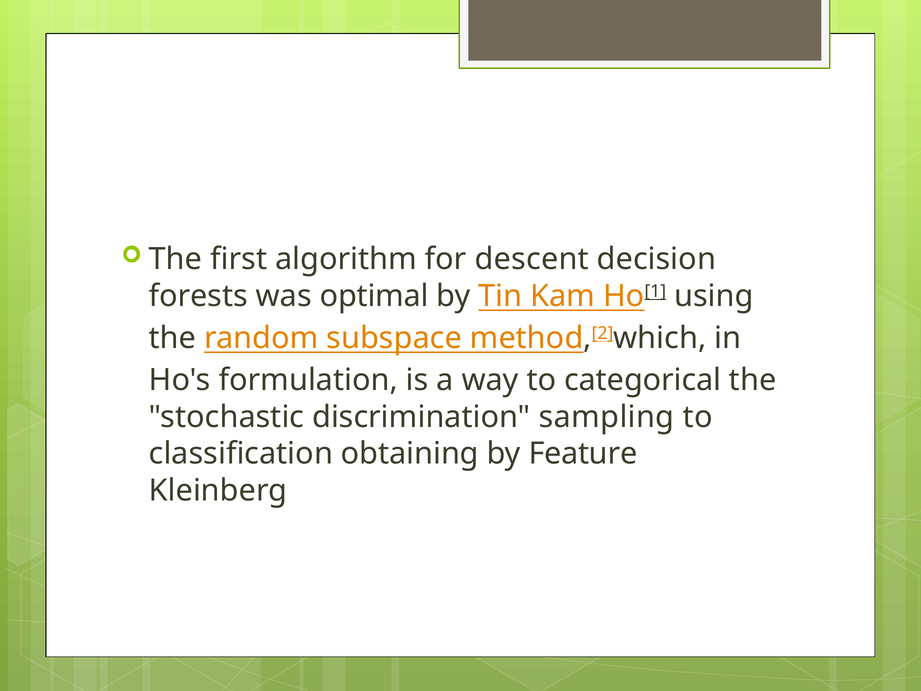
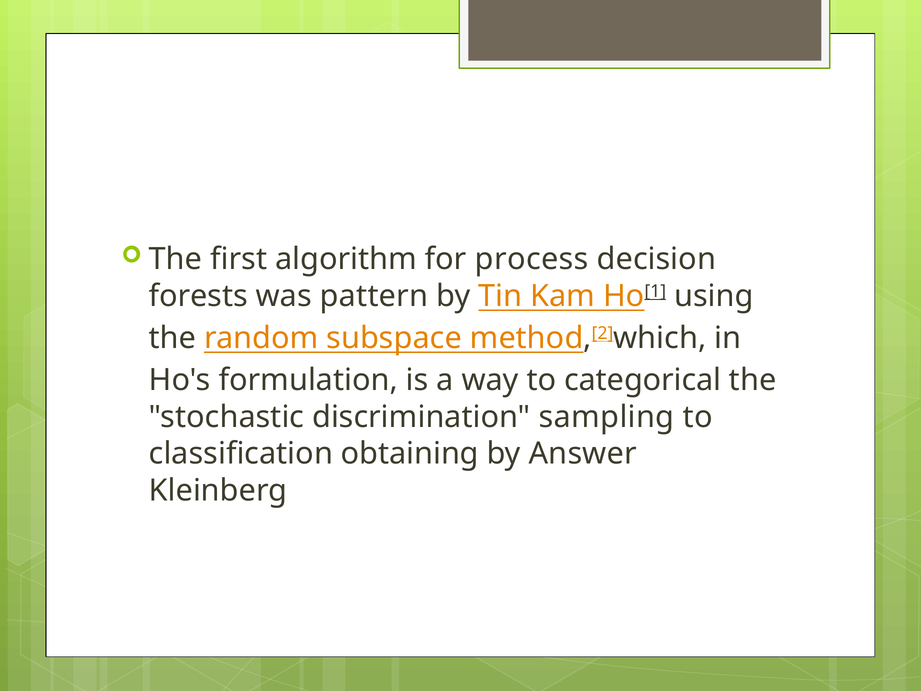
descent: descent -> process (532, 259)
optimal: optimal -> pattern (374, 296)
Feature: Feature -> Answer (583, 454)
